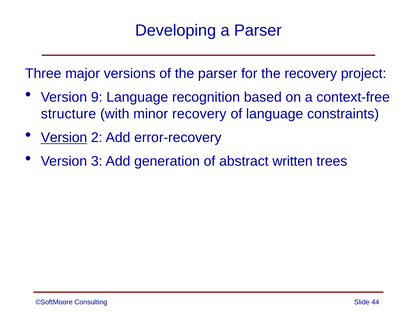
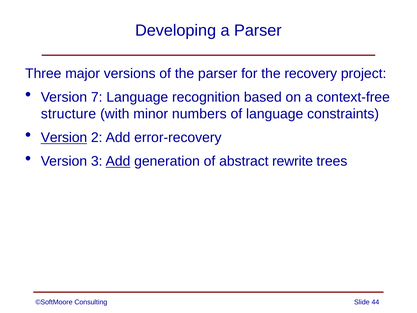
9: 9 -> 7 (97, 97)
minor recovery: recovery -> numbers (199, 114)
Add underline: none -> present (118, 161)
written: written -> rewrite (293, 161)
